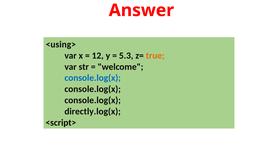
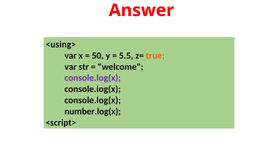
12: 12 -> 50 (98, 56)
5.3: 5.3 -> 5.5 (126, 56)
console.log(x colour: blue -> purple (93, 78)
directly.log(x: directly.log(x -> number.log(x (93, 111)
